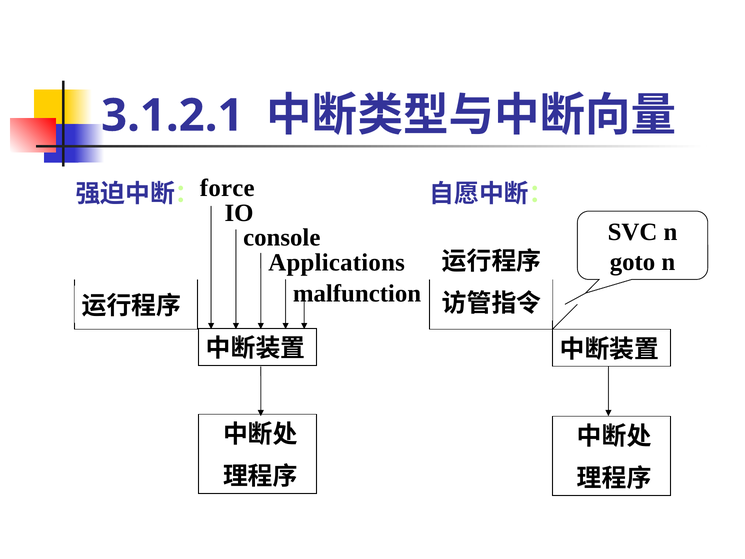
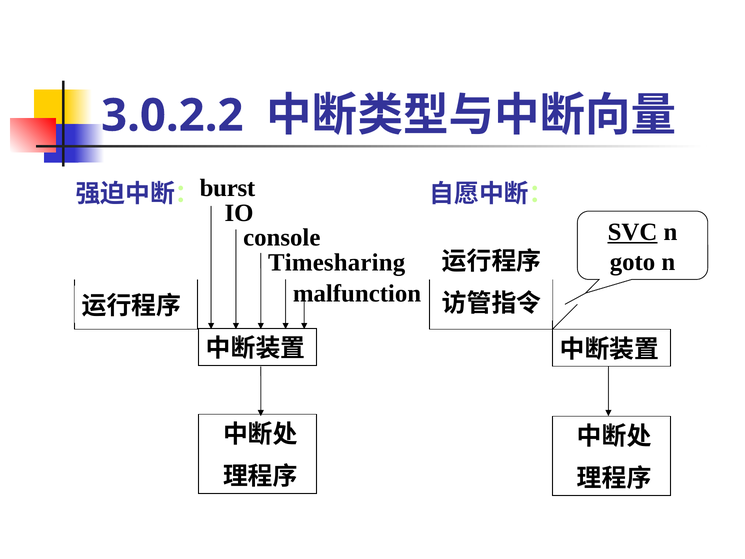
3.1.2.1: 3.1.2.1 -> 3.0.2.2 (172, 116)
force: force -> burst (227, 188)
SVC underline: none -> present (633, 232)
Applications: Applications -> Timesharing (337, 262)
